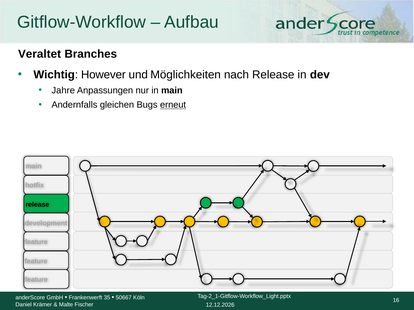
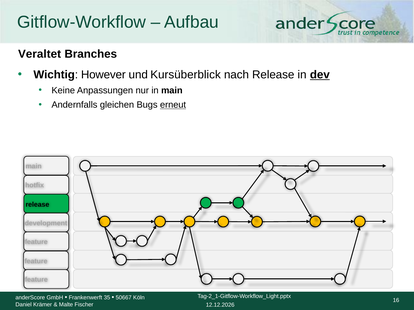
Möglichkeiten: Möglichkeiten -> Kursüberblick (186, 75)
dev underline: none -> present (320, 75)
Jahre: Jahre -> Keine (63, 91)
